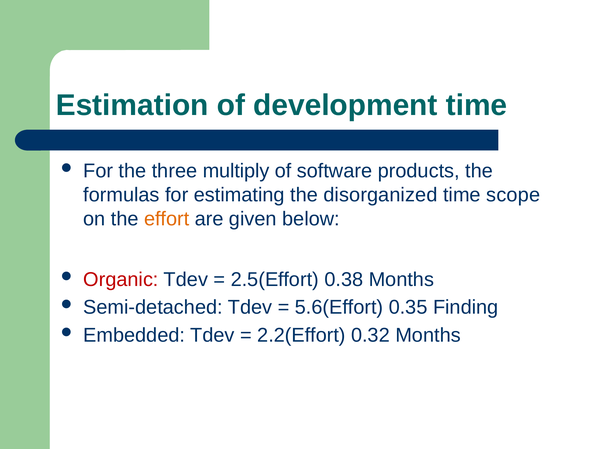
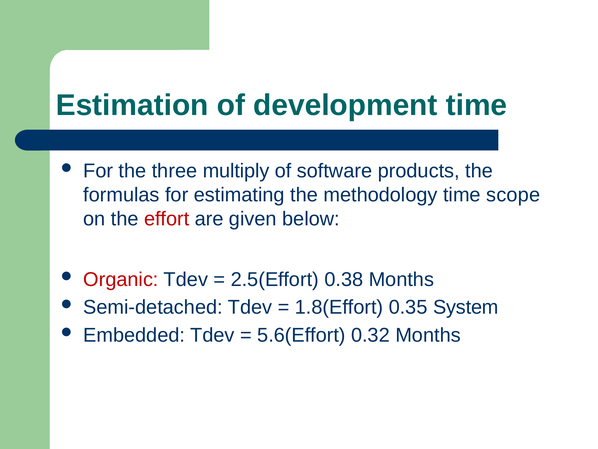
disorganized: disorganized -> methodology (381, 195)
effort colour: orange -> red (167, 219)
5.6(Effort: 5.6(Effort -> 1.8(Effort (339, 307)
Finding: Finding -> System (466, 307)
2.2(Effort: 2.2(Effort -> 5.6(Effort (301, 335)
